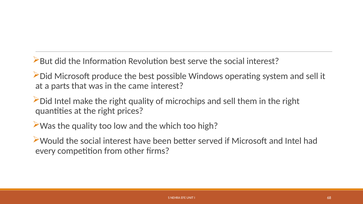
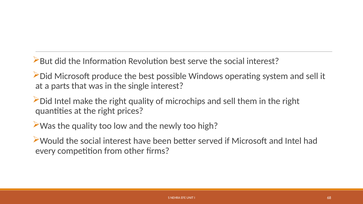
came: came -> single (139, 86)
which: which -> newly (170, 126)
